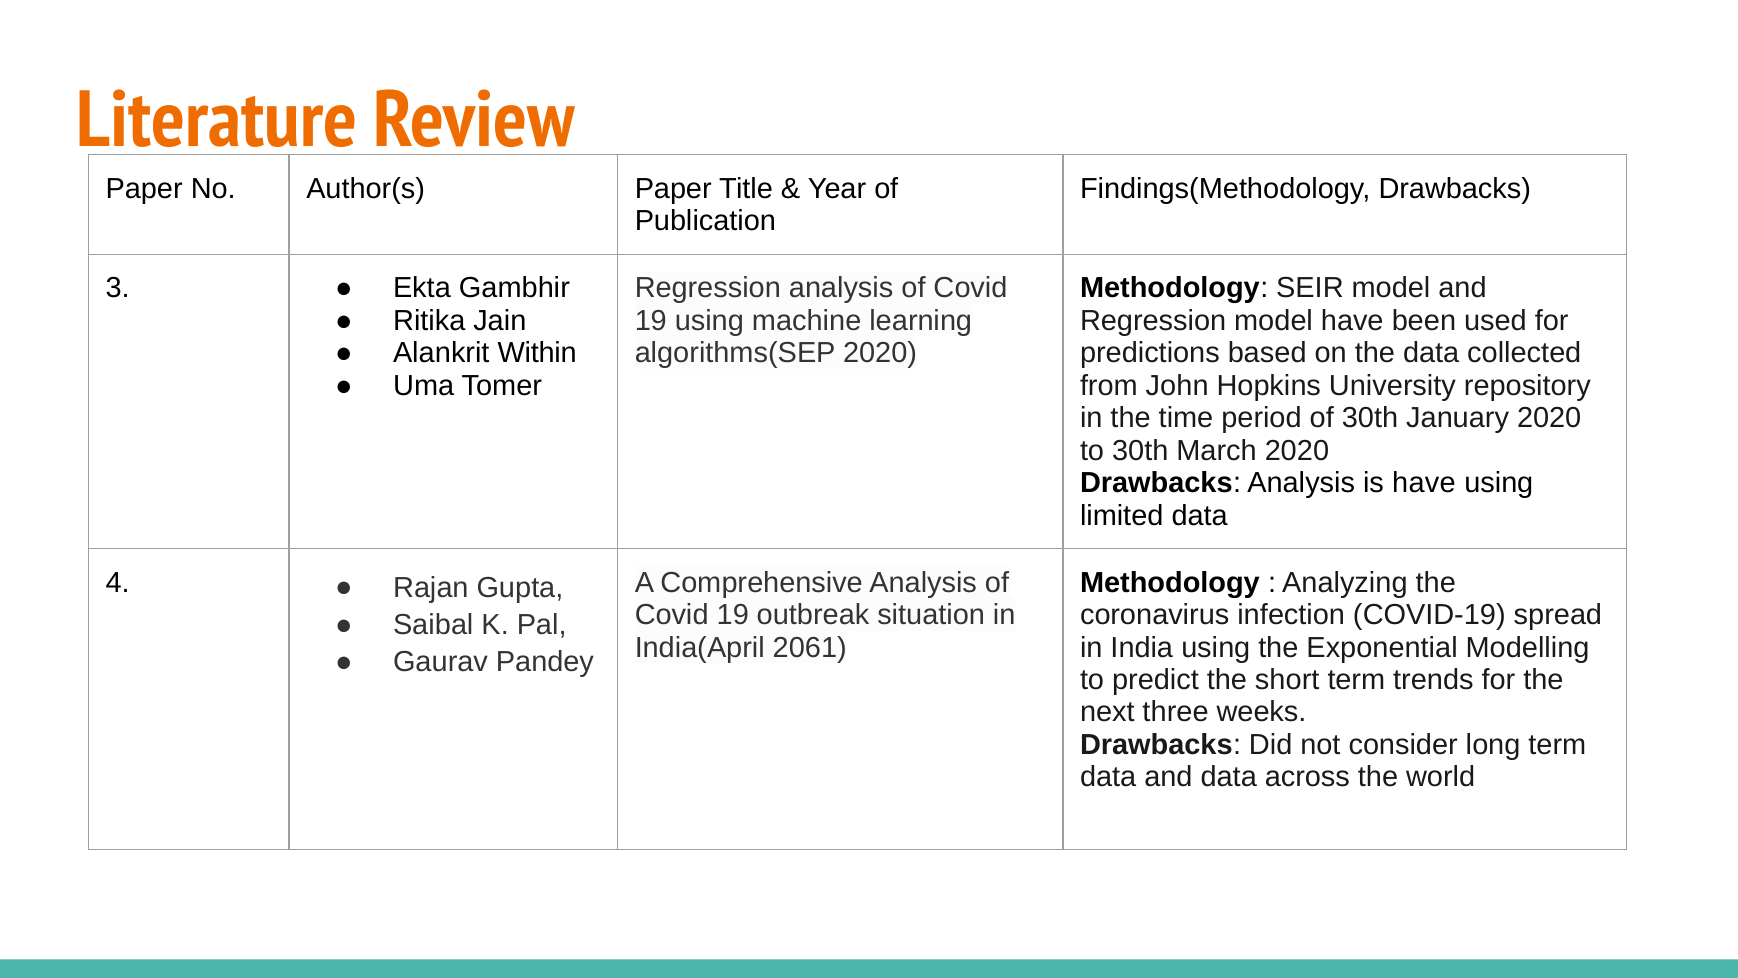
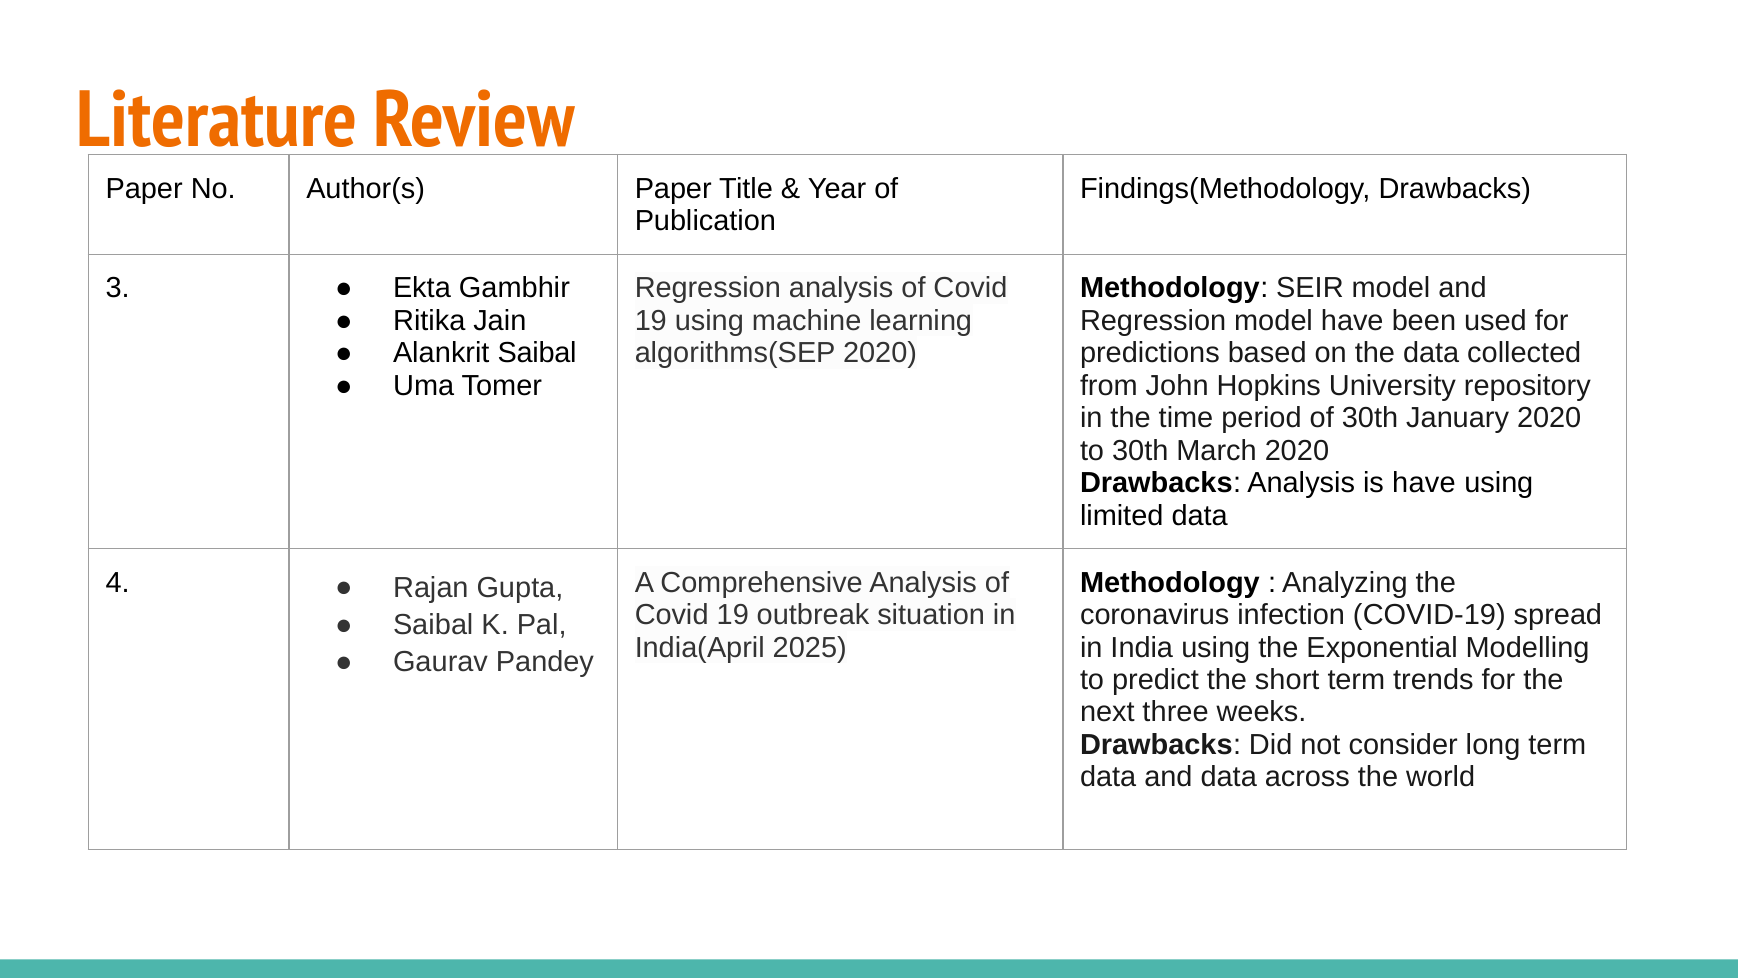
Alankrit Within: Within -> Saibal (537, 353)
2061: 2061 -> 2025 (810, 647)
